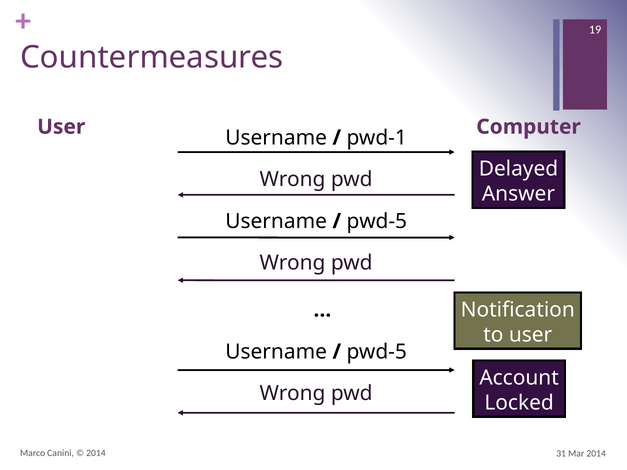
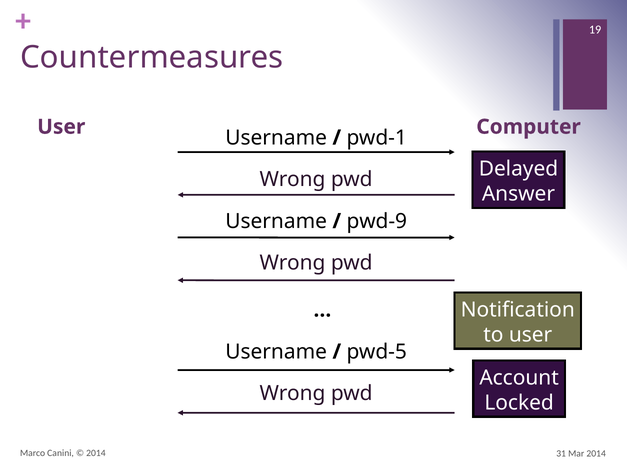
pwd-5: pwd-5 -> pwd-9 (377, 221)
